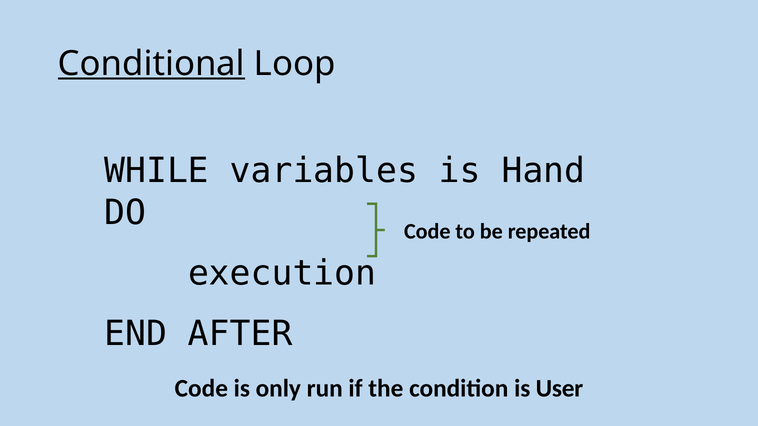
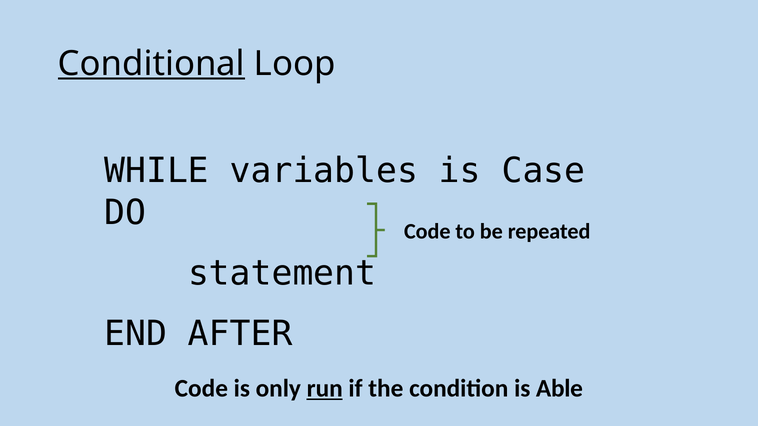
Hand: Hand -> Case (543, 171)
execution: execution -> statement (282, 273)
run underline: none -> present (325, 389)
User: User -> Able (559, 389)
